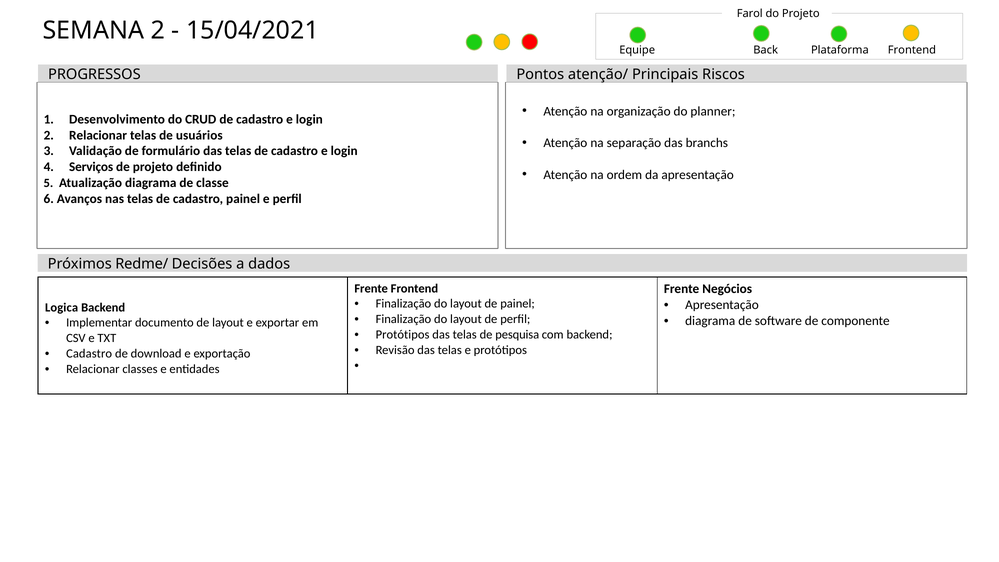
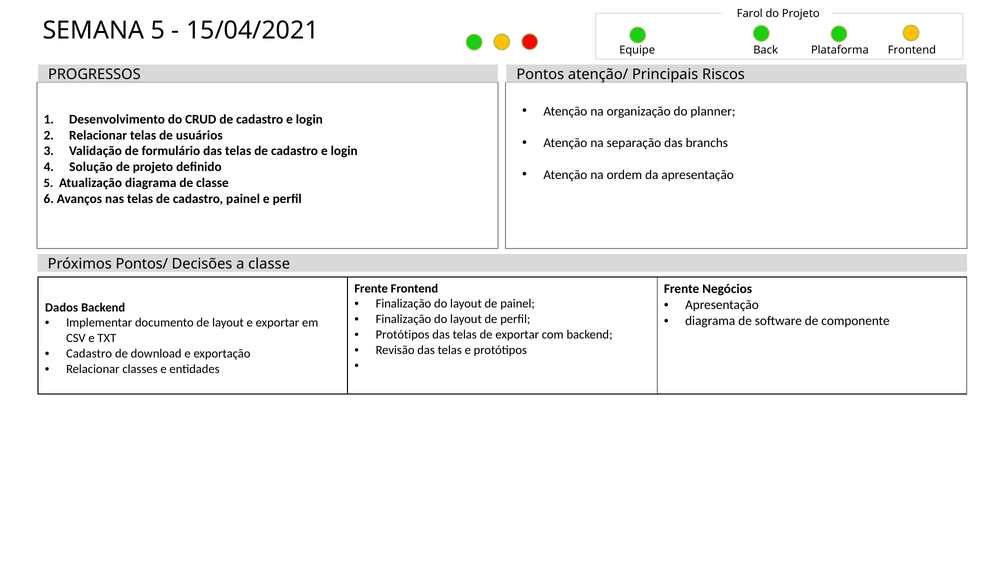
SEMANA 2: 2 -> 5 (158, 31)
Serviços: Serviços -> Solução (91, 167)
Redme/: Redme/ -> Pontos/ (142, 264)
a dados: dados -> classe (269, 264)
Logica: Logica -> Dados (62, 307)
de pesquisa: pesquisa -> exportar (517, 335)
